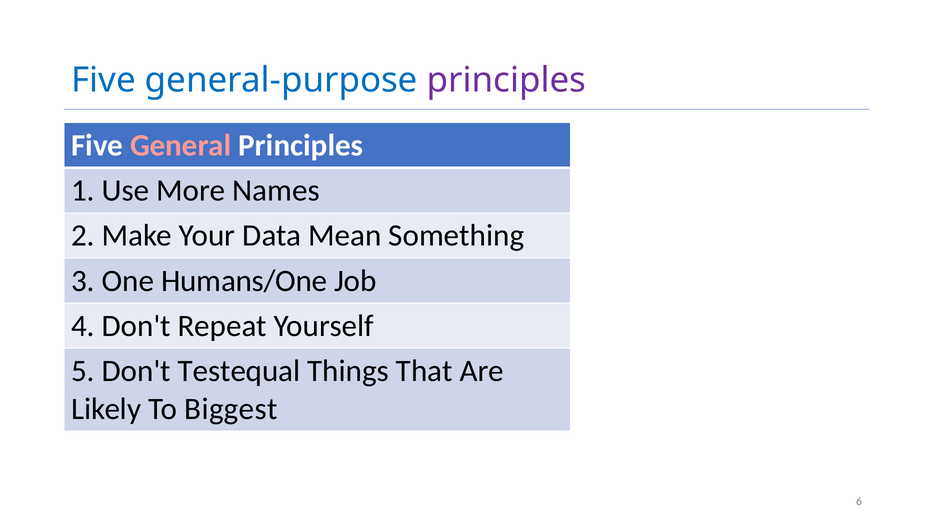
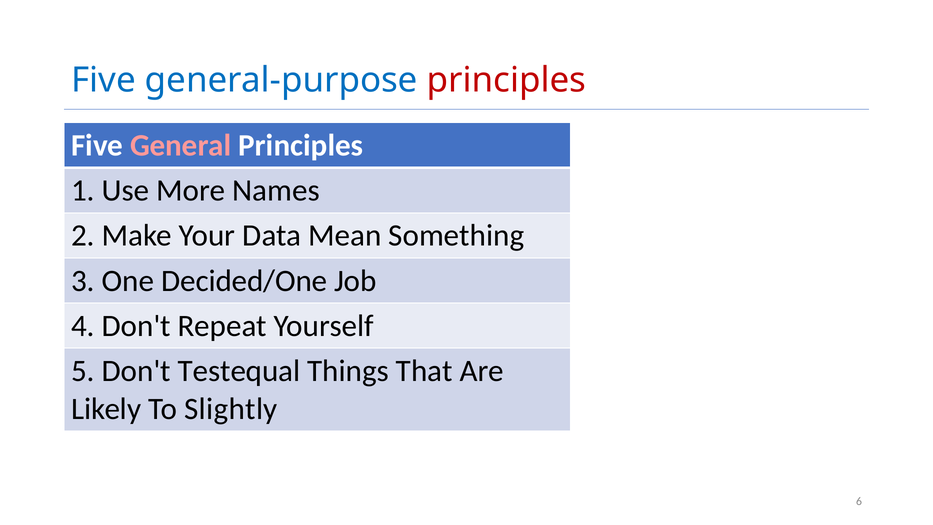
principles colour: purple -> red (506, 80)
Humans/One: Humans/One -> Decided/One (244, 281)
Biggest: Biggest -> Slightly (231, 409)
